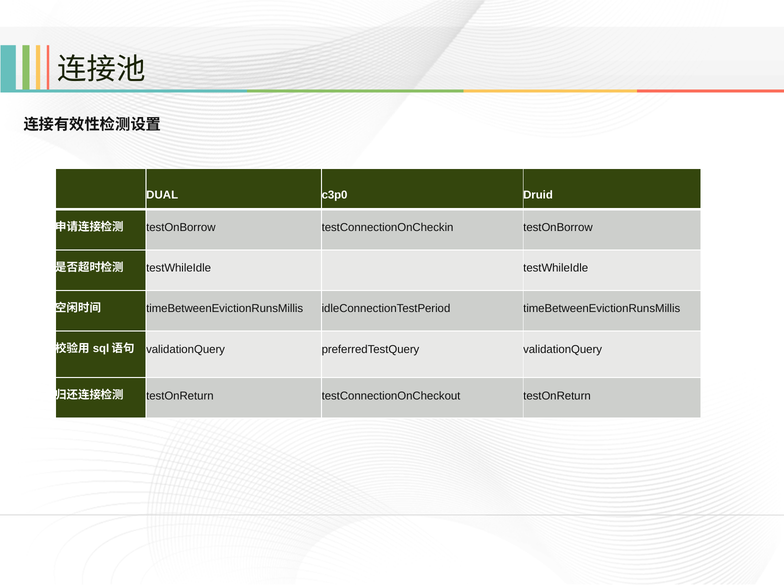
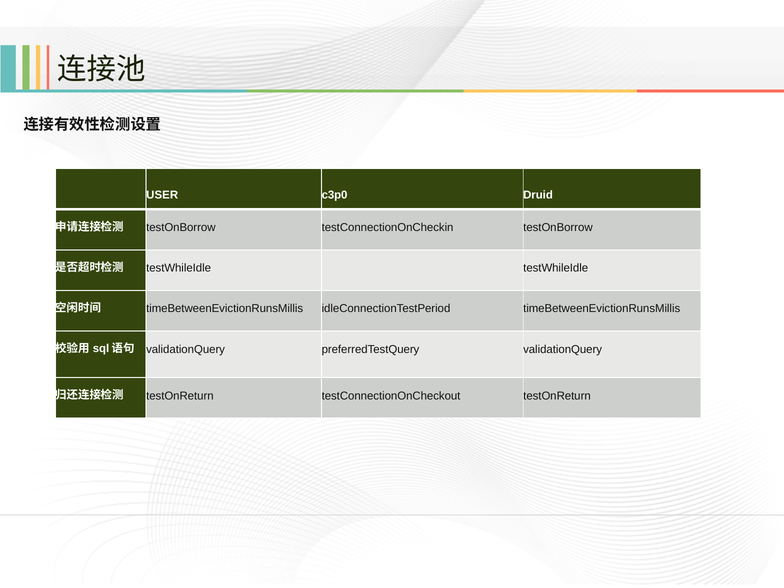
DUAL: DUAL -> USER (162, 195)
